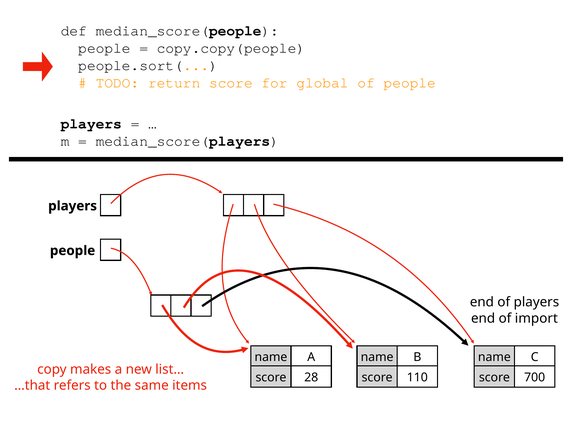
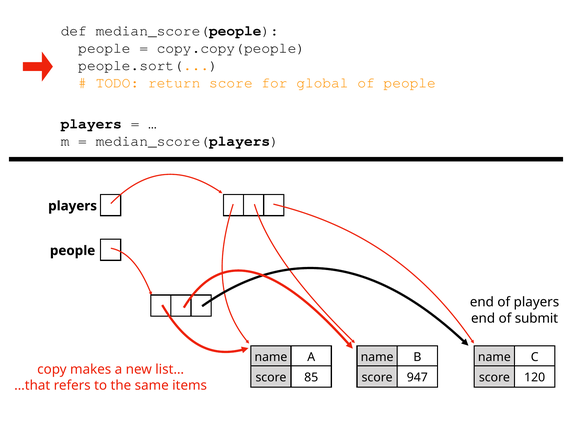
import: import -> submit (536, 318)
28: 28 -> 85 (311, 377)
110: 110 -> 947 (417, 377)
700: 700 -> 120 (535, 377)
